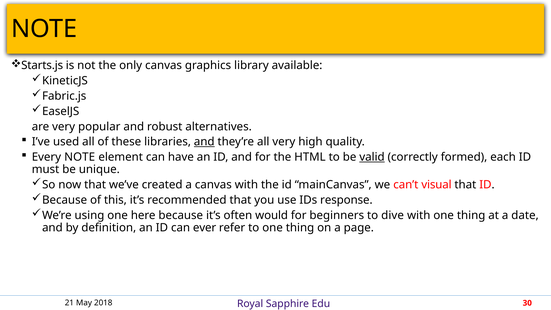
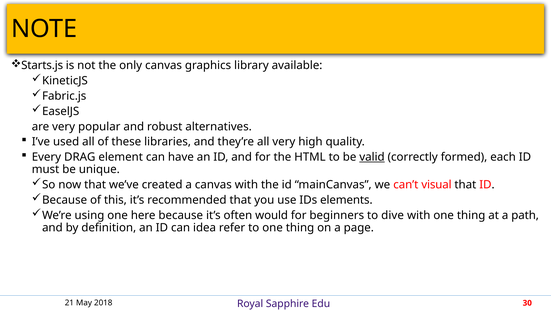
and underline: present -> none (204, 142)
Every NOTE: NOTE -> DRAG (80, 157)
response: response -> elements (346, 200)
date: date -> path (525, 215)
ever: ever -> idea (205, 228)
